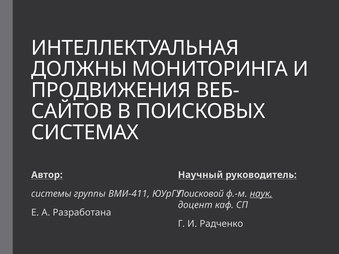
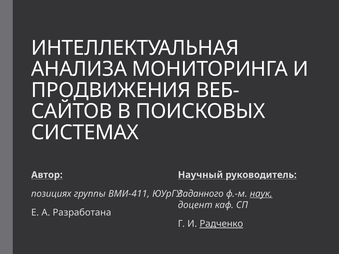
ДОЛЖНЫ: ДОЛЖНЫ -> АНАЛИЗА (79, 69)
системы: системы -> позициях (51, 194)
Поисковой: Поисковой -> Заданного (201, 194)
Радченко underline: none -> present (221, 224)
